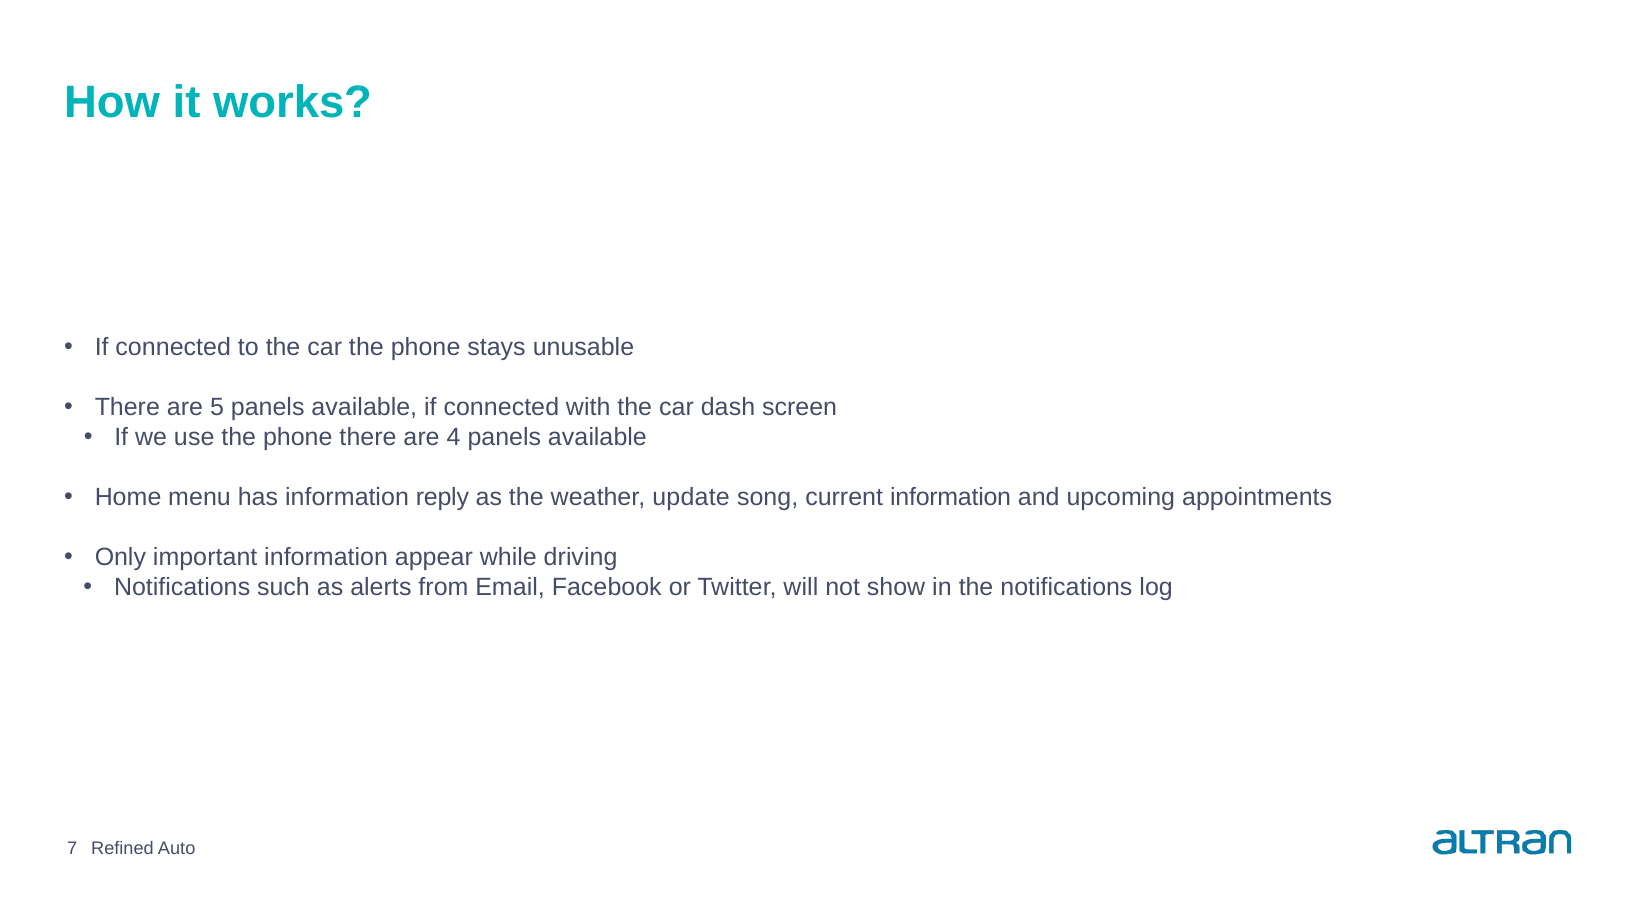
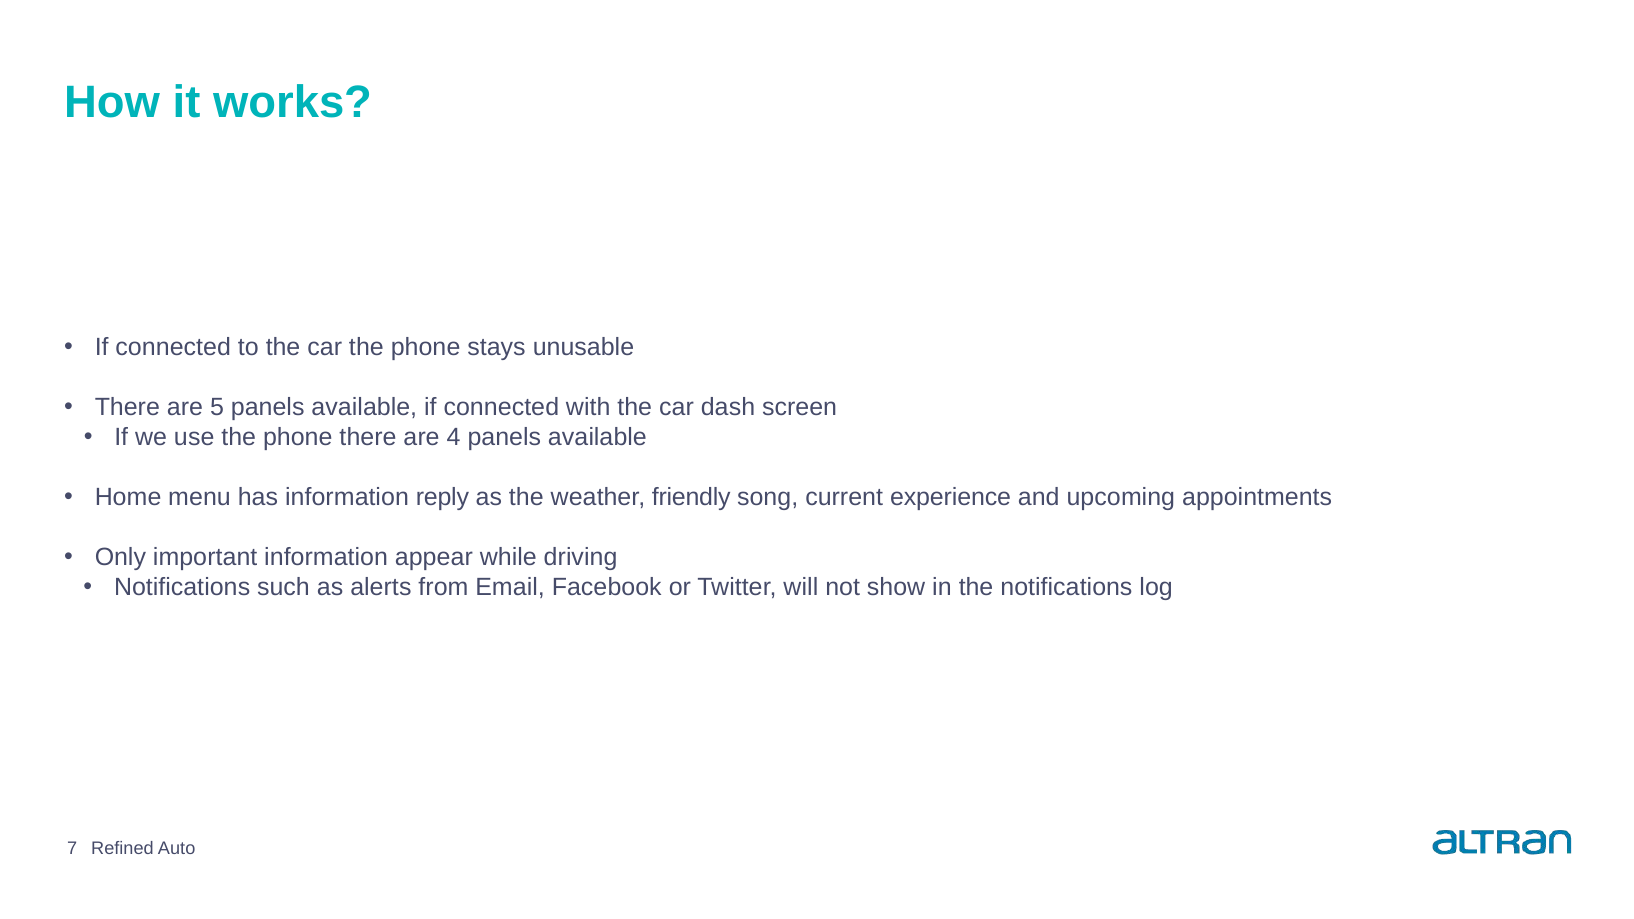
update: update -> friendly (691, 498)
current information: information -> experience (951, 498)
